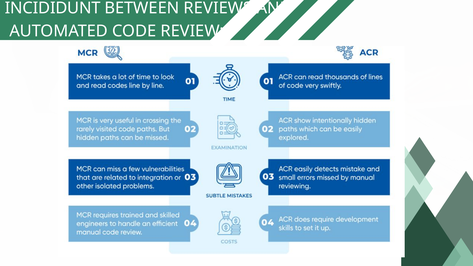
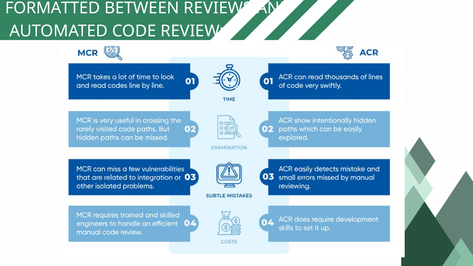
INCIDIDUNT: INCIDIDUNT -> FORMATTED (53, 8)
